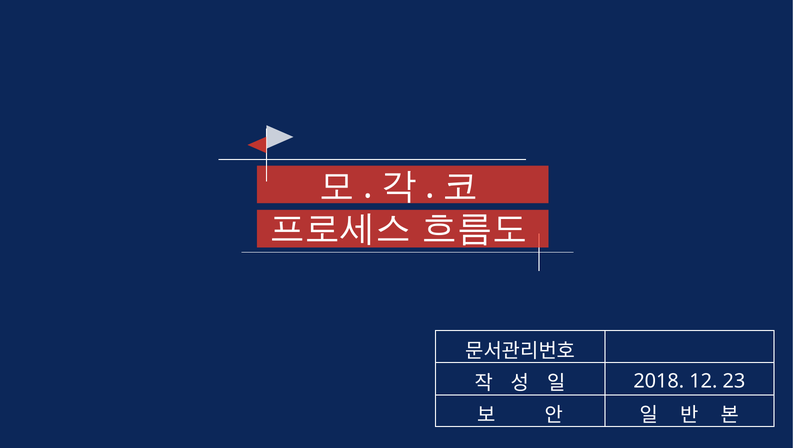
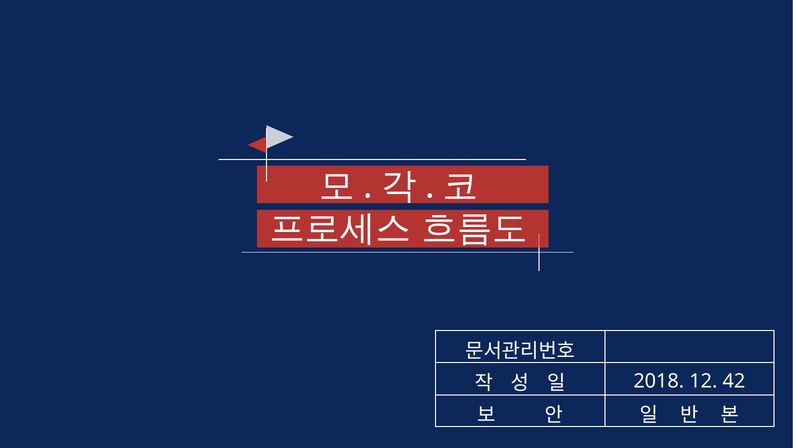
23: 23 -> 42 (734, 381)
